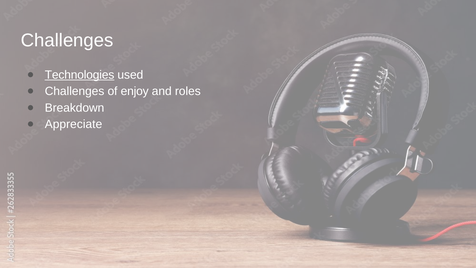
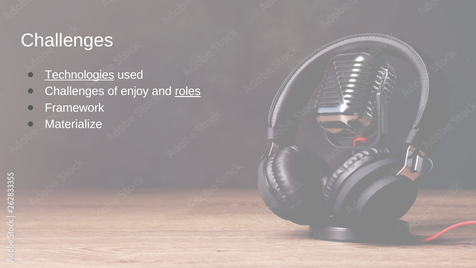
roles underline: none -> present (188, 91)
Breakdown: Breakdown -> Framework (75, 108)
Appreciate: Appreciate -> Materialize (74, 124)
